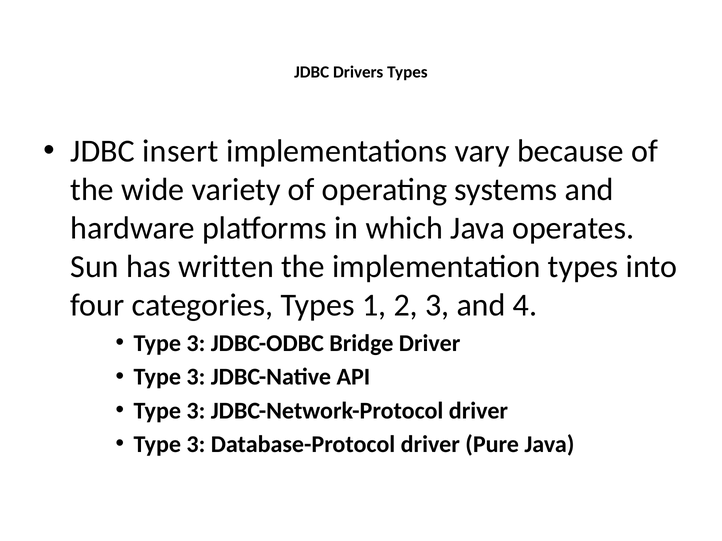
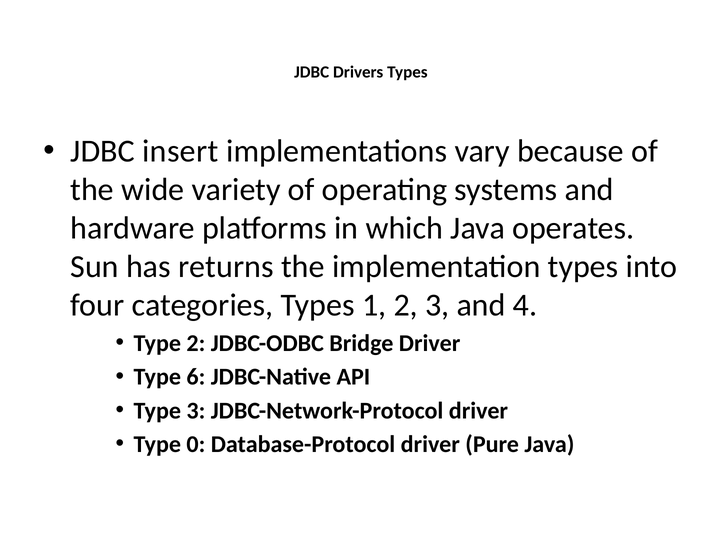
written: written -> returns (226, 267)
3: 3 -> 2 (196, 344)
3: 3 -> 6 (196, 377)
3: 3 -> 0 (196, 445)
